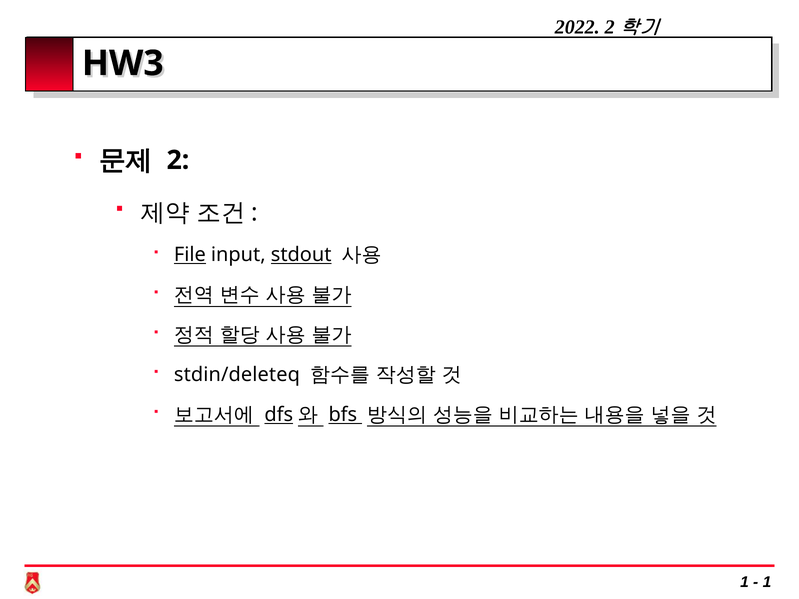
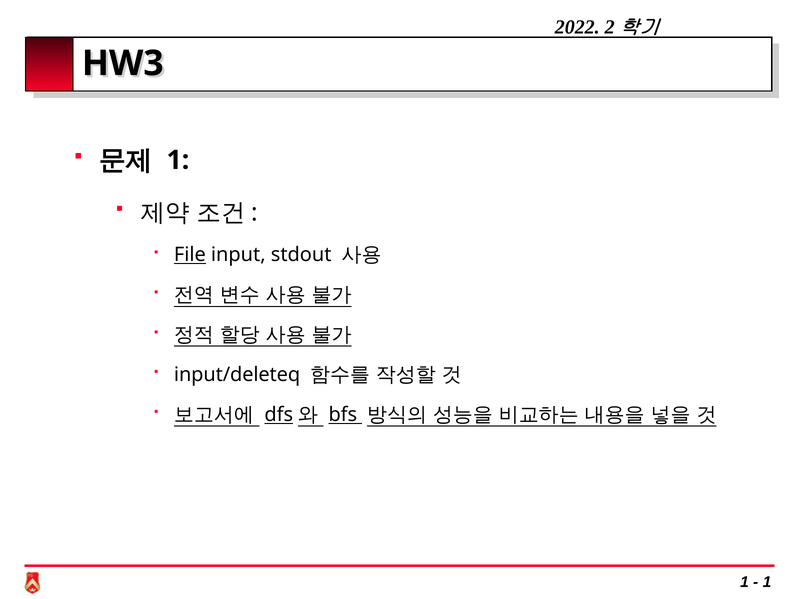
2: 2 -> 1 (178, 160)
stdout underline: present -> none (301, 255)
stdin/deleteq: stdin/deleteq -> input/deleteq (237, 375)
